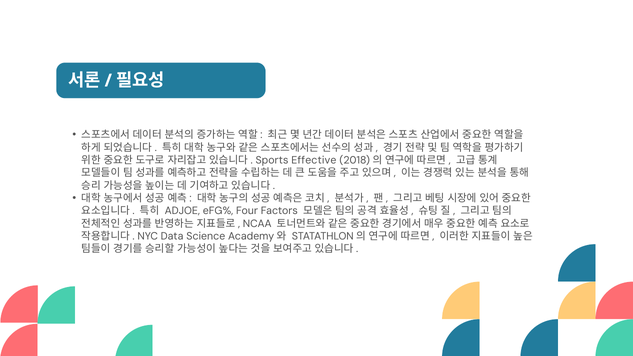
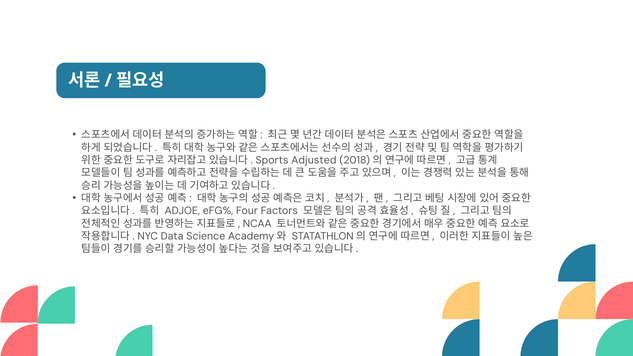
Effective: Effective -> Adjusted (314, 160)
